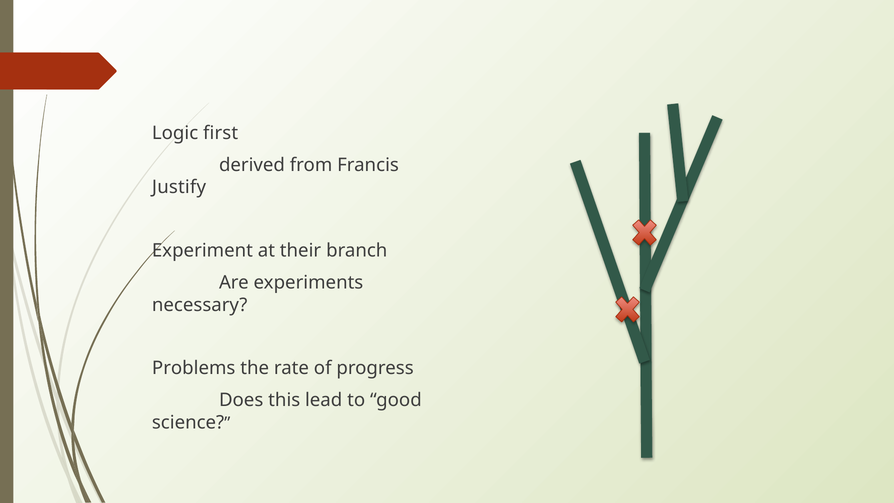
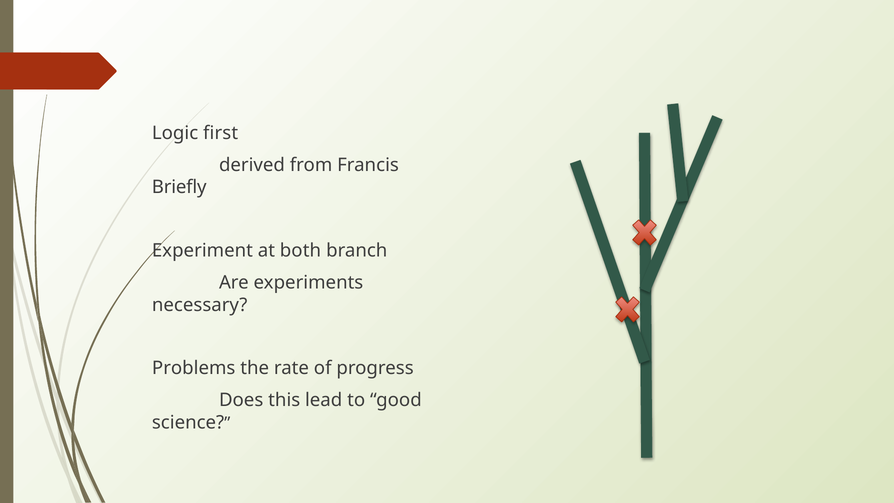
Justify: Justify -> Briefly (179, 187)
their: their -> both (300, 251)
